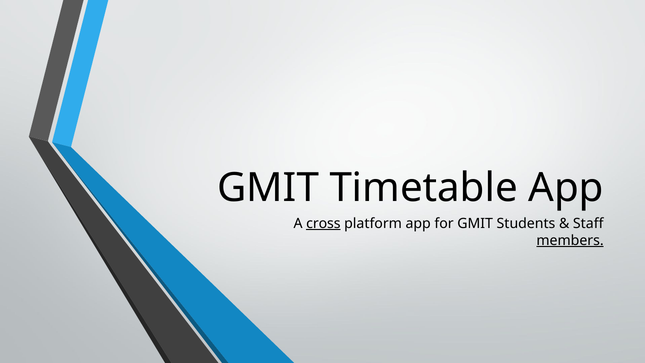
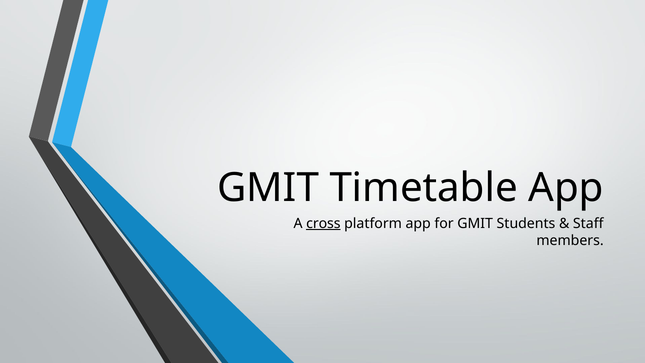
members underline: present -> none (570, 240)
